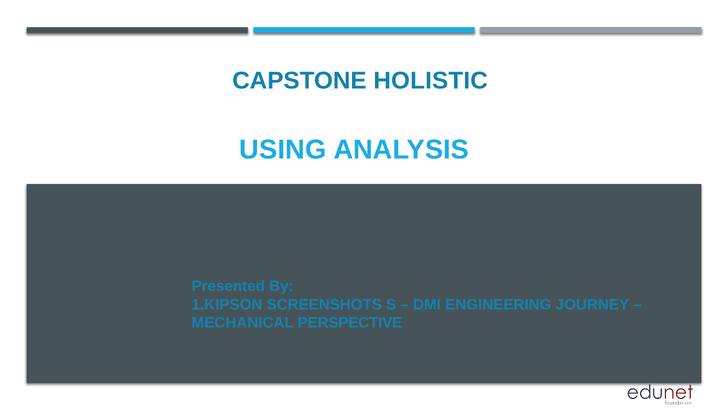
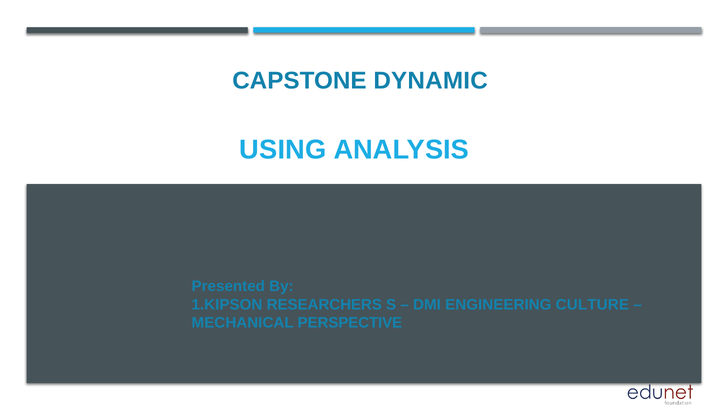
HOLISTIC: HOLISTIC -> DYNAMIC (431, 81)
SCREENSHOTS: SCREENSHOTS -> RESEARCHERS (324, 305)
JOURNEY: JOURNEY -> CULTURE (592, 305)
